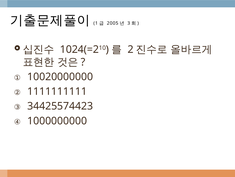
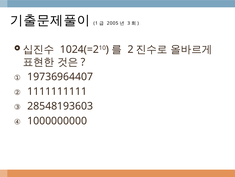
10020000000: 10020000000 -> 19736964407 (60, 76)
34425574423: 34425574423 -> 28548193603 (60, 106)
